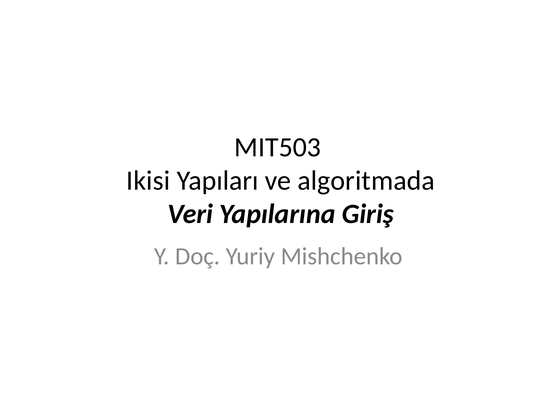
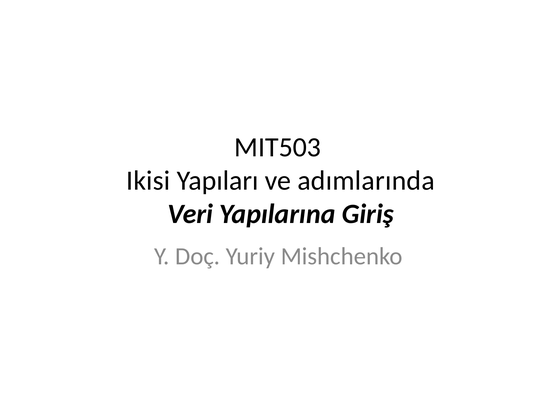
algoritmada: algoritmada -> adımlarında (366, 181)
